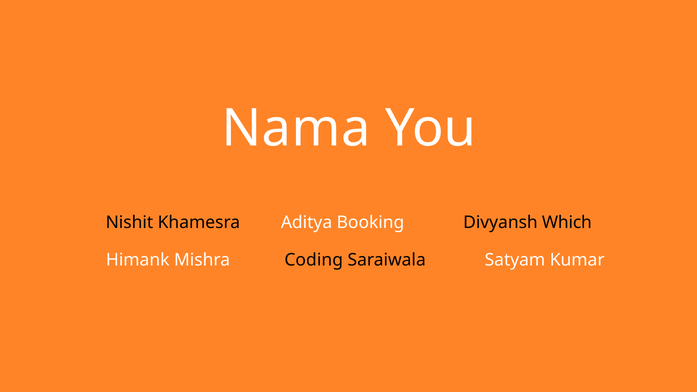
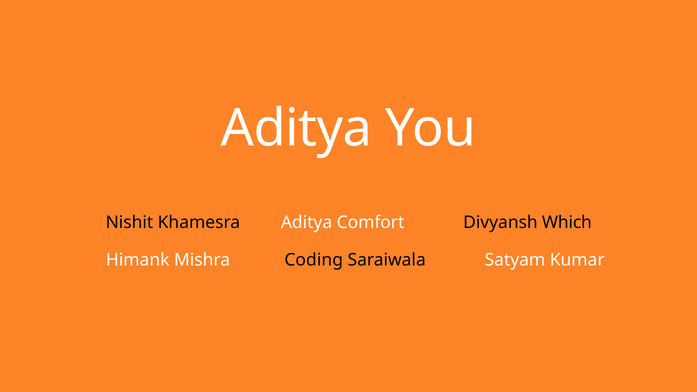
Nama: Nama -> Aditya (296, 128)
Booking: Booking -> Comfort (370, 223)
